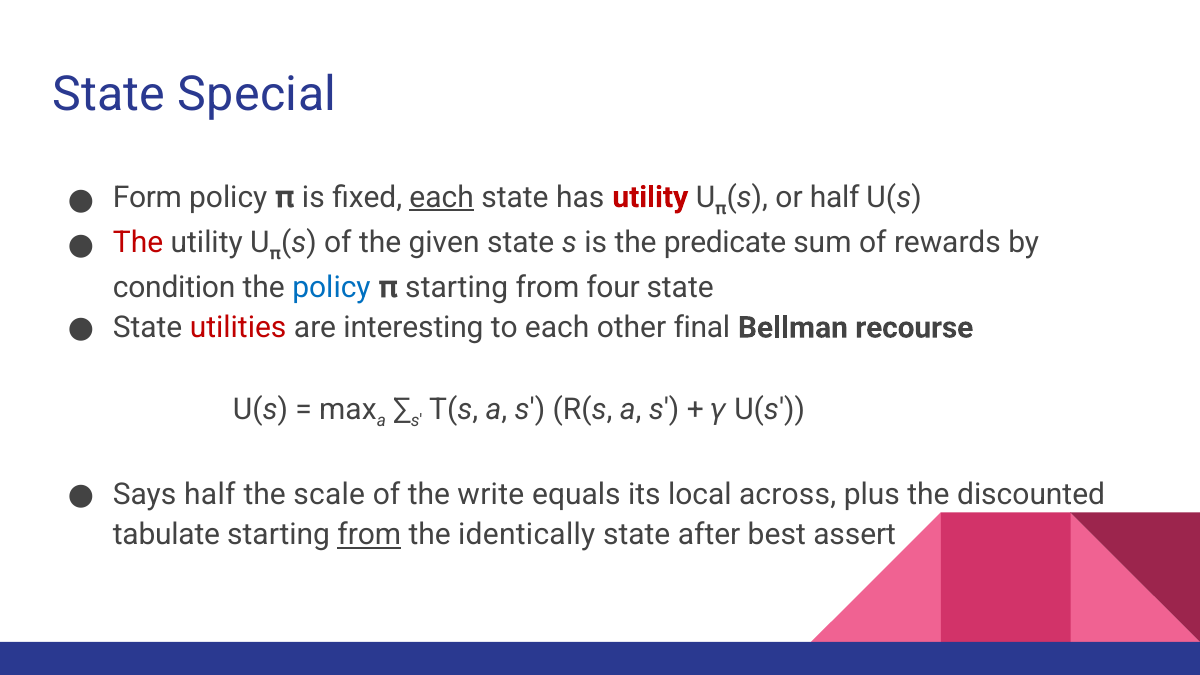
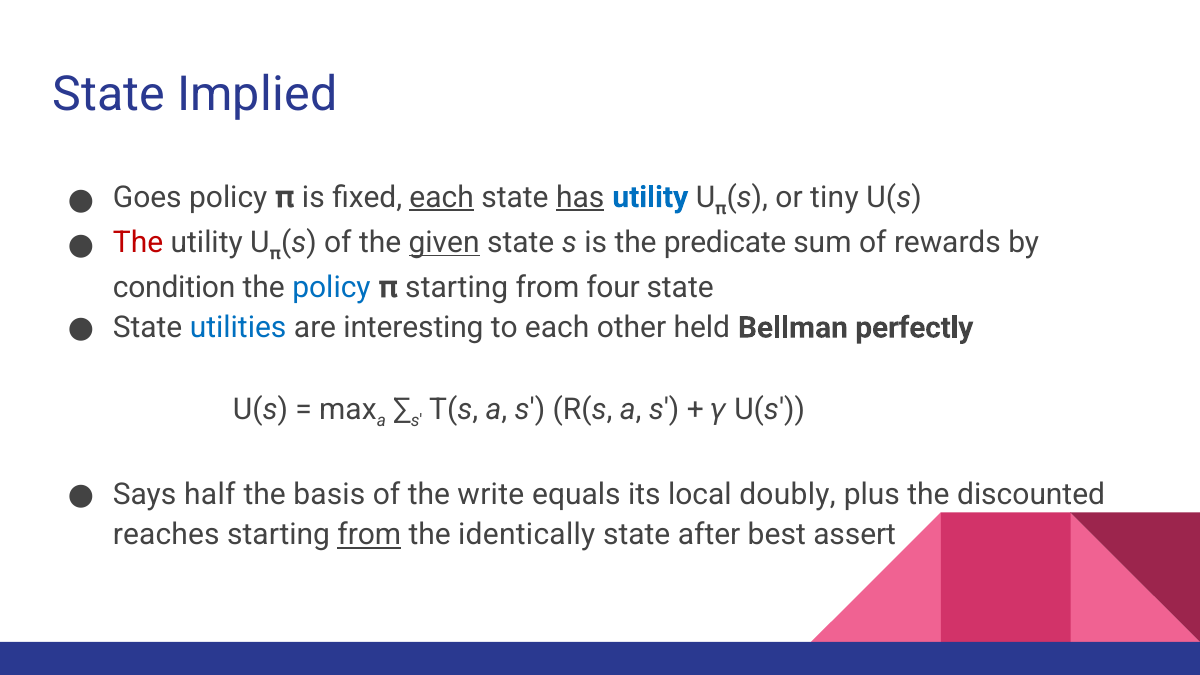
Special: Special -> Implied (257, 95)
utility colour: red -> blue (650, 197)
or half: half -> tiny (834, 197)
Form: Form -> Goes (147, 197)
has underline: none -> present (580, 197)
given underline: none -> present (444, 243)
utilities colour: red -> blue (238, 328)
final: final -> held (702, 328)
recourse: recourse -> perfectly (914, 328)
scale: scale -> basis (329, 494)
across: across -> doubly (788, 494)
tabulate: tabulate -> reaches (166, 535)
